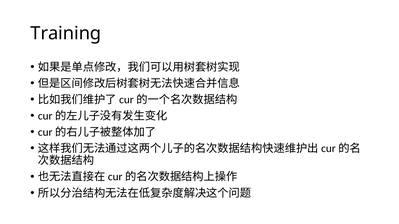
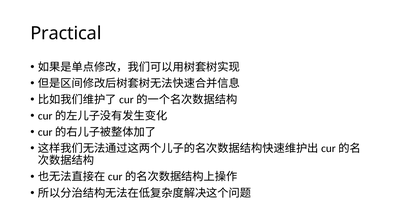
Training: Training -> Practical (66, 34)
